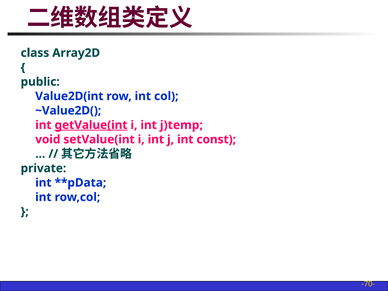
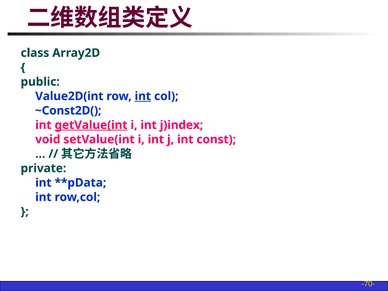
int underline: none -> present (143, 96)
~Value2D(: ~Value2D( -> ~Const2D( (68, 111)
j)temp: j)temp -> j)index (181, 125)
